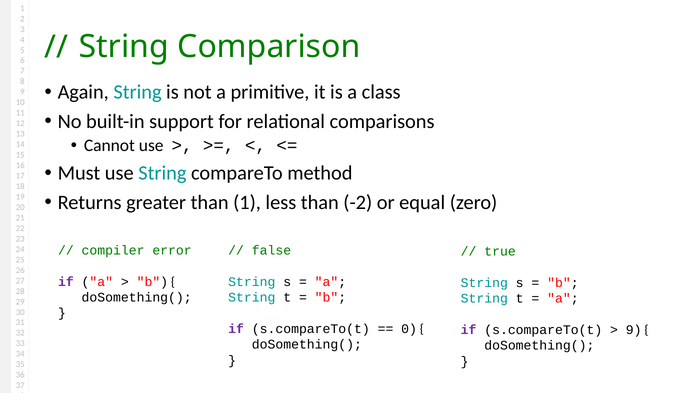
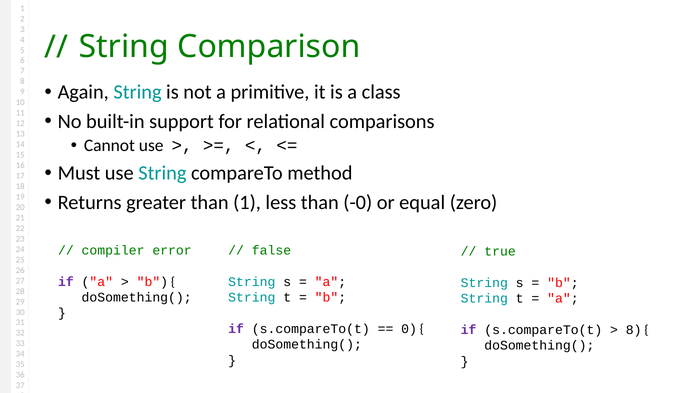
-2: -2 -> -0 (358, 203)
9: 9 -> 8 (634, 330)
